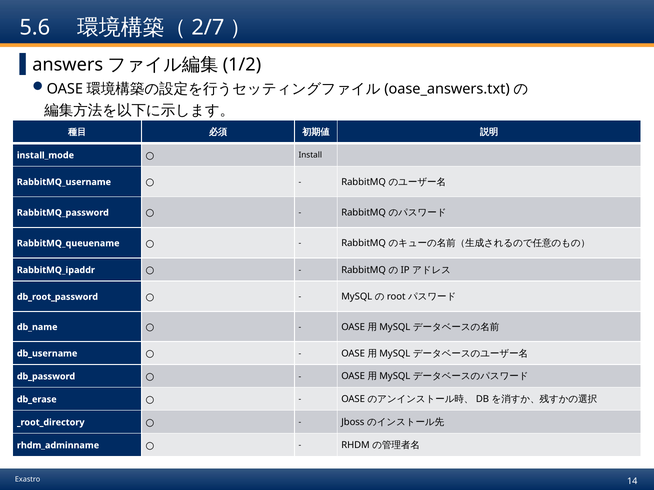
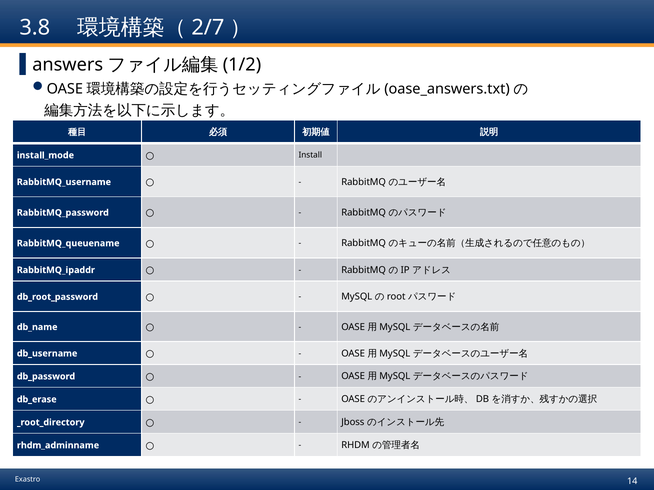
5.6: 5.6 -> 3.8 (35, 28)
